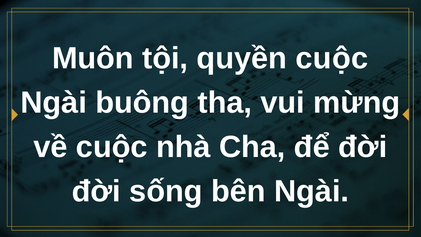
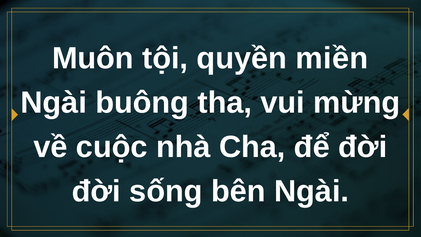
quyền cuộc: cuộc -> miền (332, 58)
